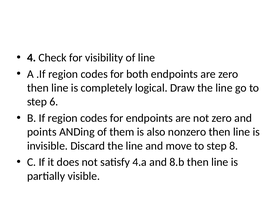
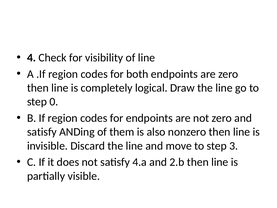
6: 6 -> 0 (54, 102)
points: points -> satisfy (42, 132)
8: 8 -> 3 (234, 146)
8.b: 8.b -> 2.b (177, 162)
